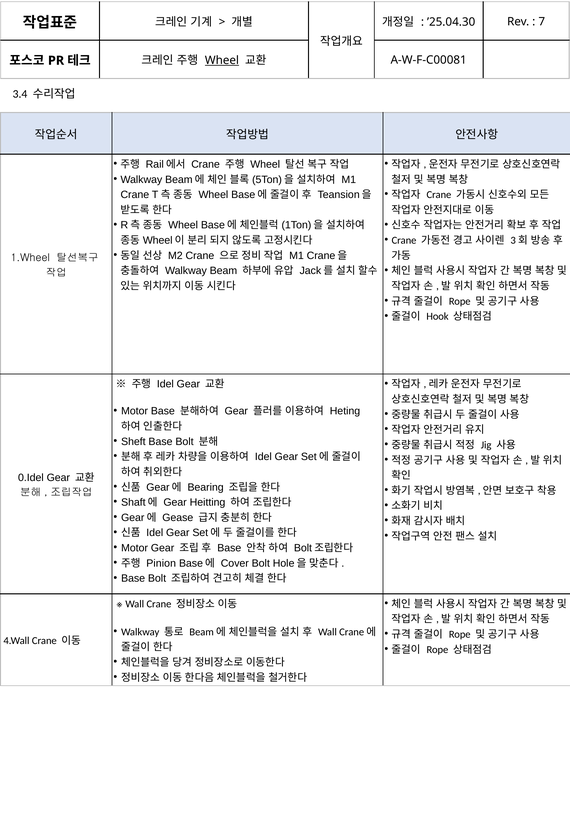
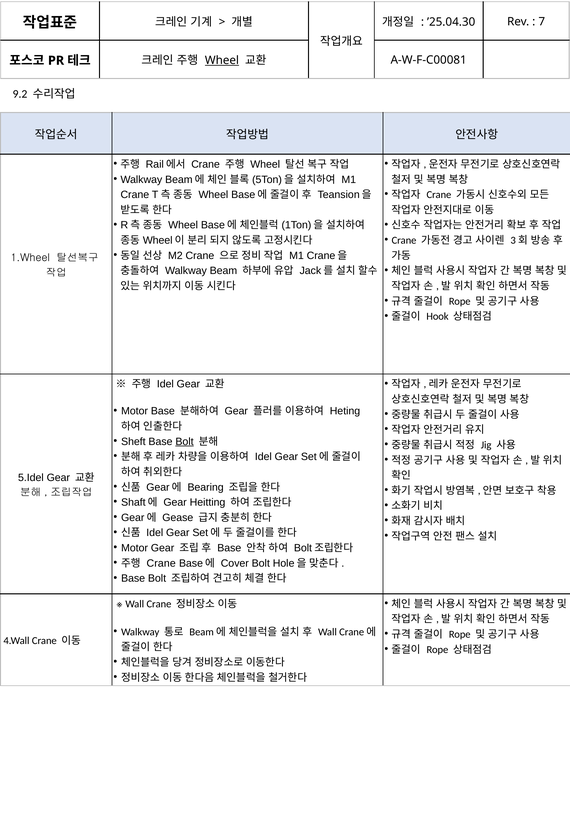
3.4: 3.4 -> 9.2 (20, 94)
Bolt underline: none -> present (185, 441)
0.Idel: 0.Idel -> 5.Idel (31, 477)
Pinion: Pinion -> Crane (161, 563)
